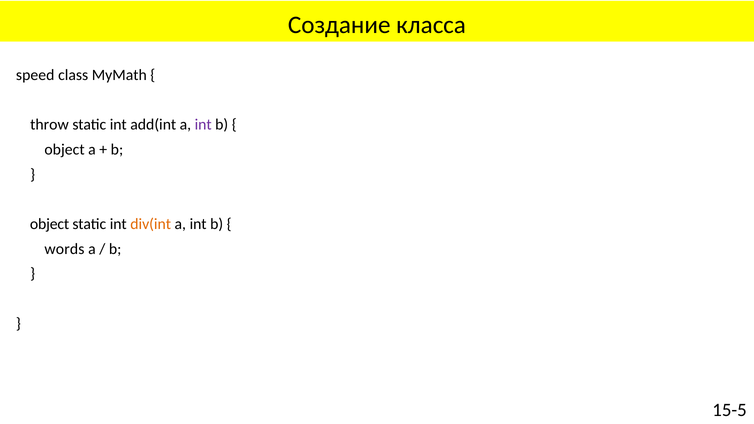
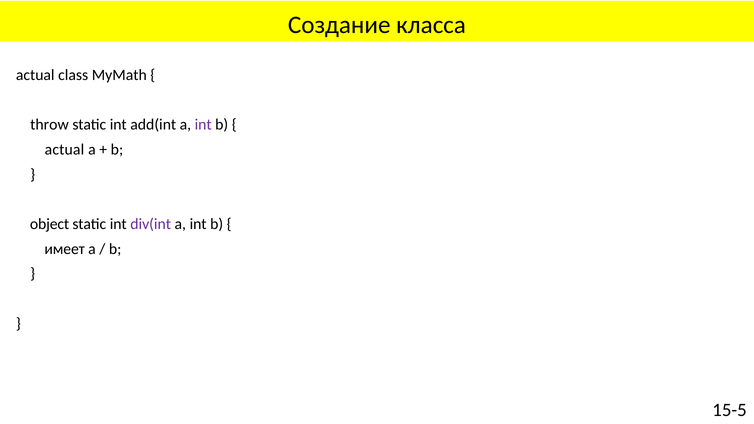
speed: speed -> actual (35, 75)
object: object -> actual (64, 150)
div(int colour: orange -> purple (151, 224)
words: words -> имеет (65, 249)
